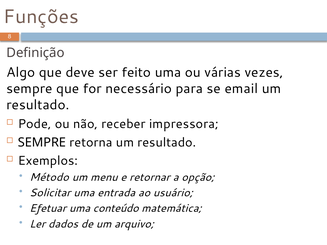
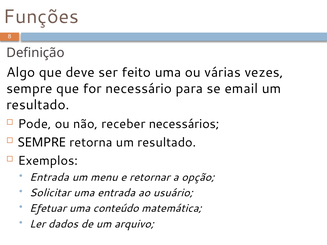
impressora: impressora -> necessários (184, 124)
Método: Método -> Entrada (49, 177)
